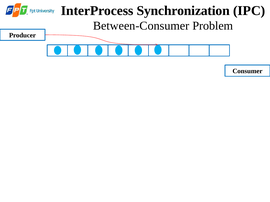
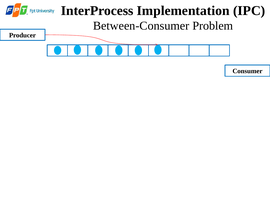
Synchronization: Synchronization -> Implementation (183, 11)
